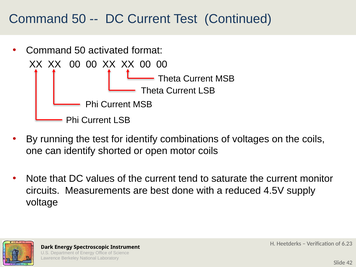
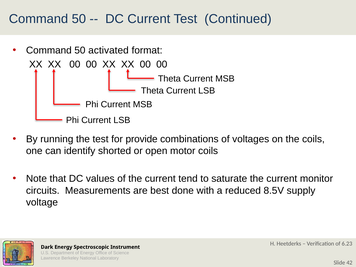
for identify: identify -> provide (142, 139)
4.5V: 4.5V -> 8.5V (274, 190)
